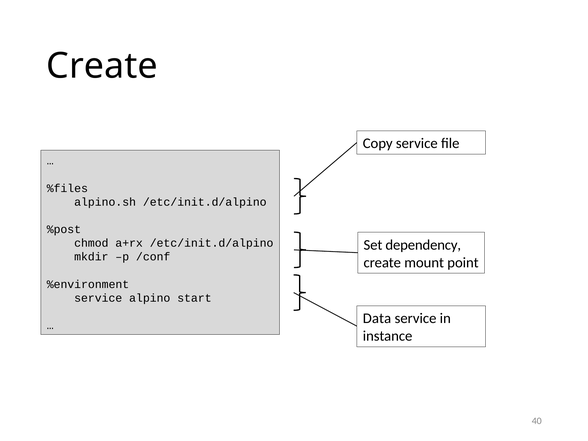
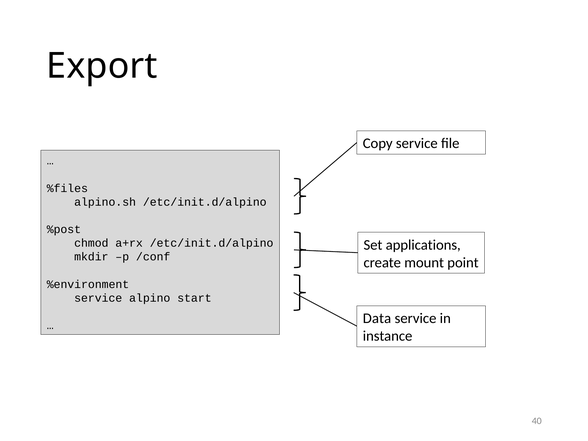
Create: Create -> Export (102, 66)
dependency: dependency -> applications (423, 245)
